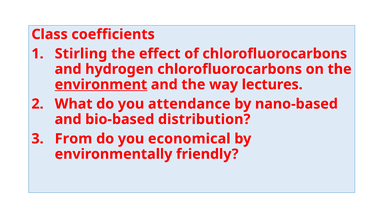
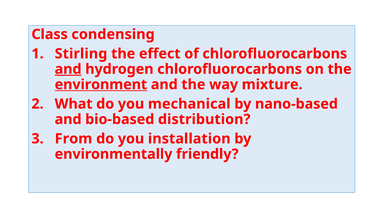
coefficients: coefficients -> condensing (113, 34)
and underline: none -> present (68, 69)
lectures: lectures -> mixture (272, 85)
attendance: attendance -> mechanical (189, 104)
economical: economical -> installation (189, 139)
